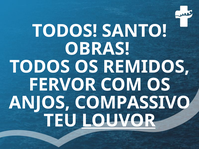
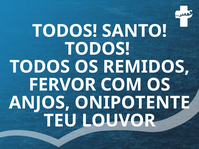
OBRAS: OBRAS -> TODOS (97, 49)
COMPASSIVO: COMPASSIVO -> ONIPOTENTE (132, 103)
LOUVOR underline: present -> none (119, 121)
